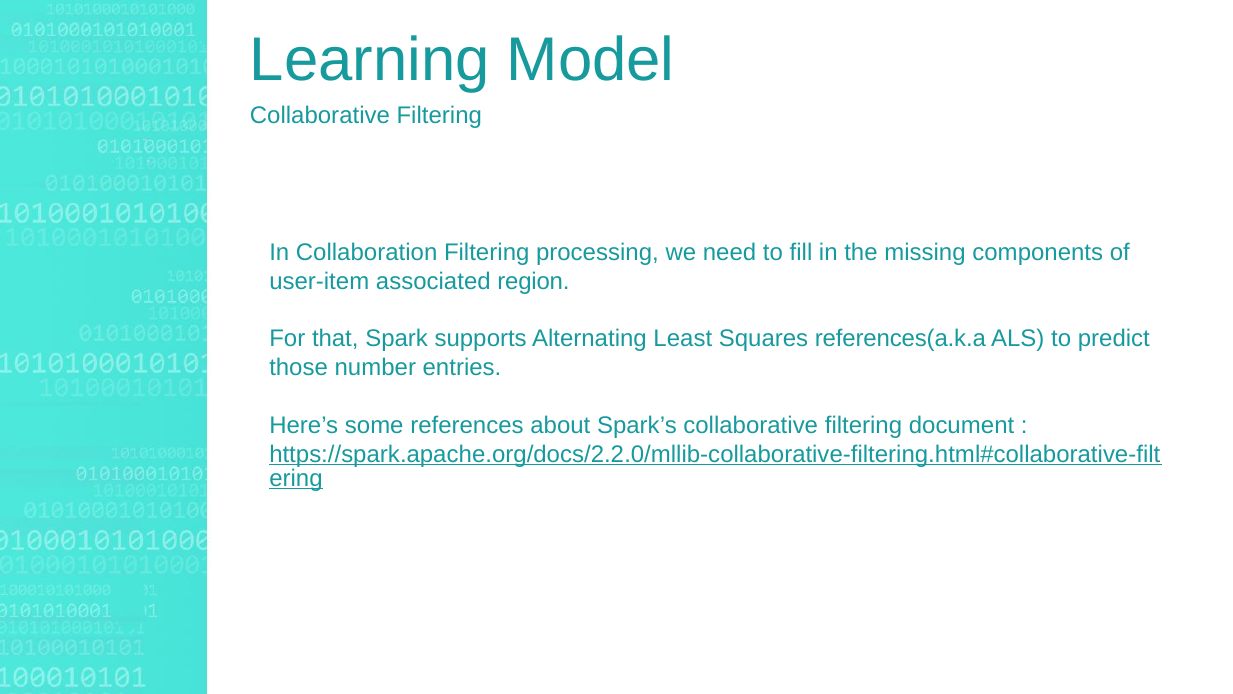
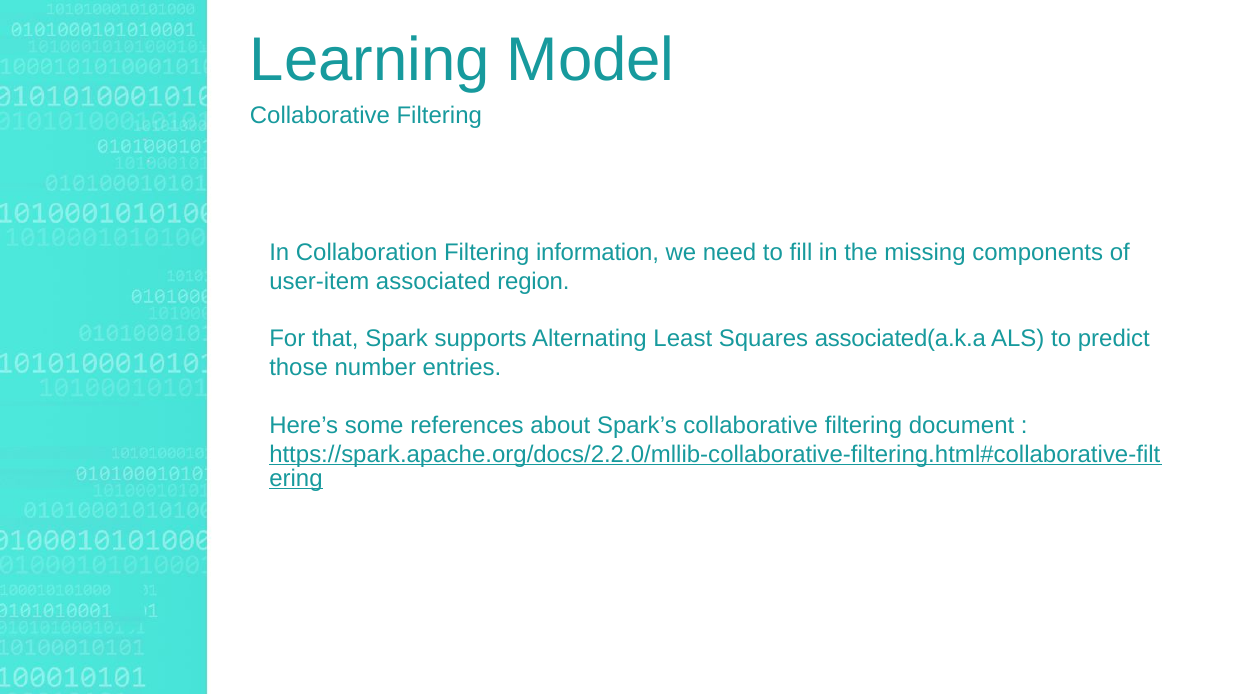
processing: processing -> information (598, 252)
references(a.k.a: references(a.k.a -> associated(a.k.a (900, 339)
